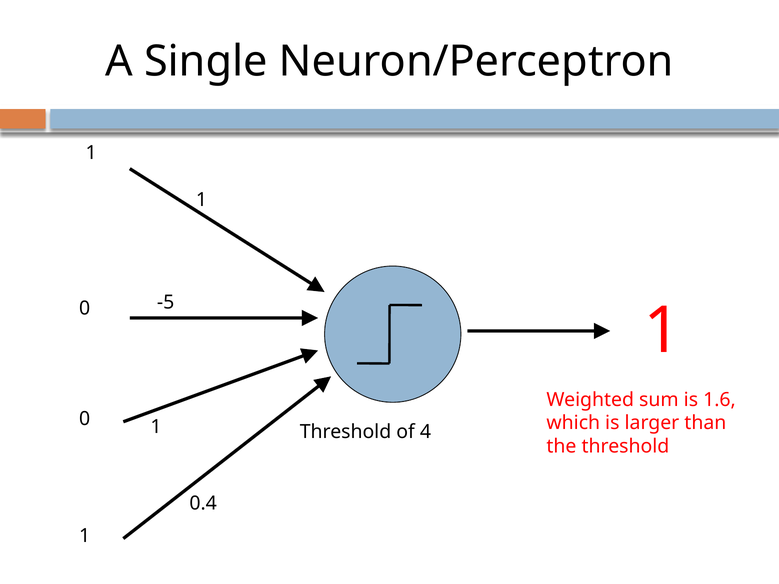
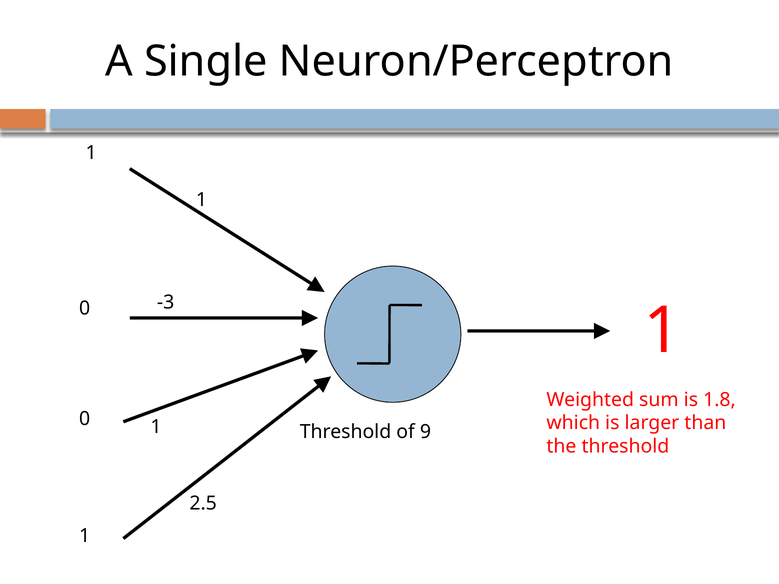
-5: -5 -> -3 (166, 302)
1.6: 1.6 -> 1.8 (719, 400)
4: 4 -> 9 (425, 432)
0.4: 0.4 -> 2.5 (203, 504)
